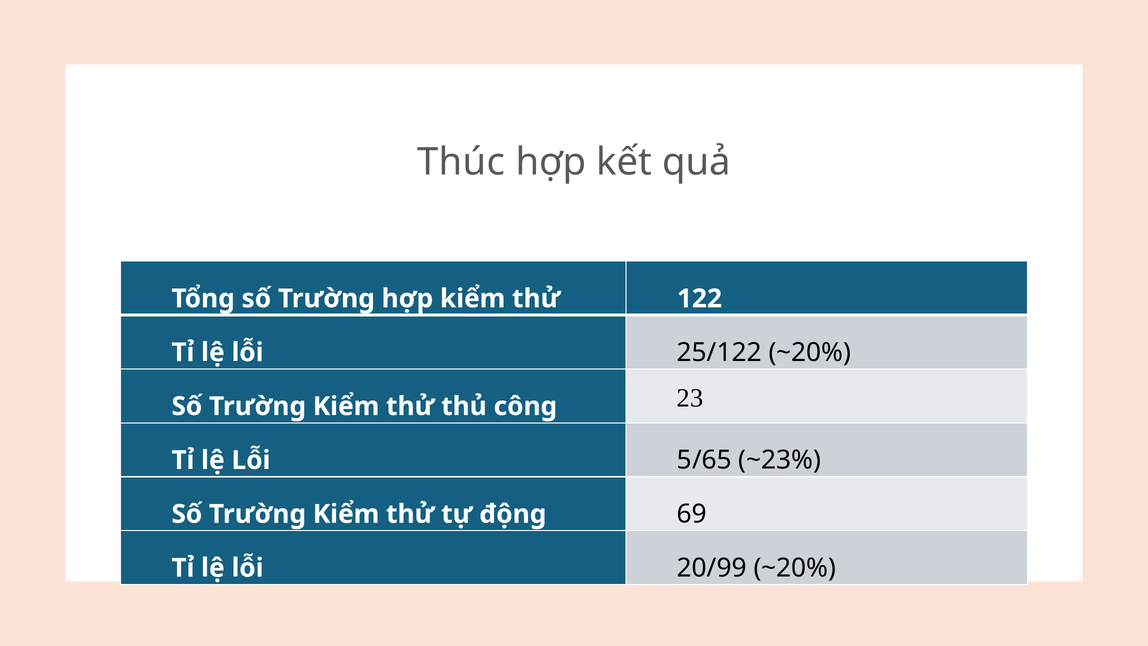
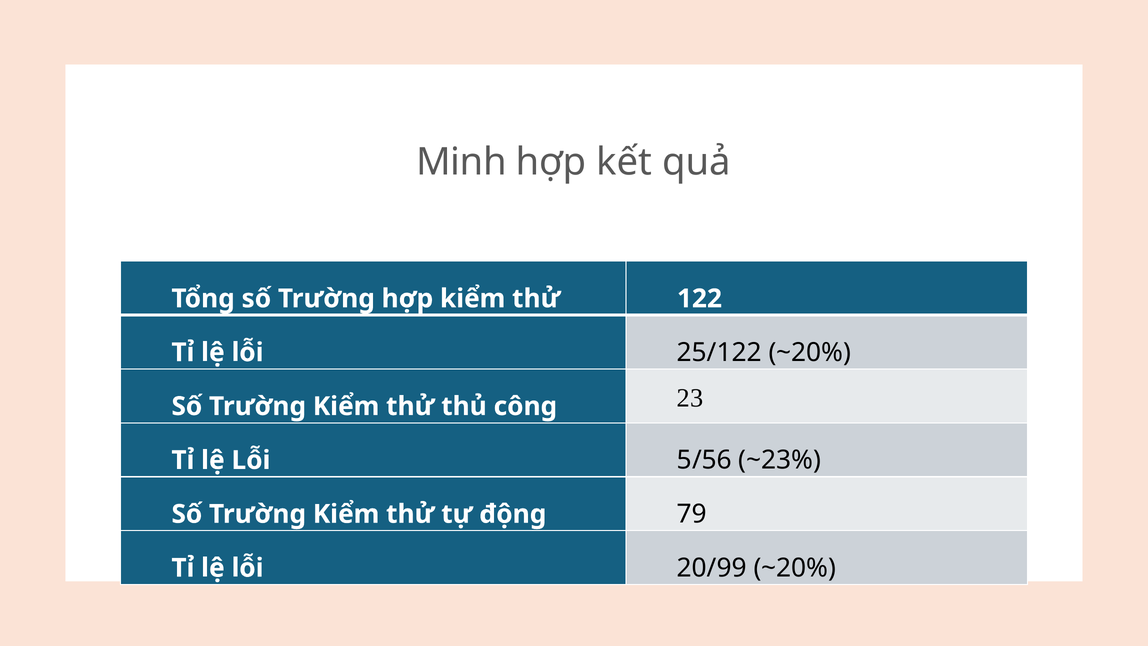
Thúc: Thúc -> Minh (461, 162)
5/65: 5/65 -> 5/56 (704, 460)
69: 69 -> 79 (692, 514)
